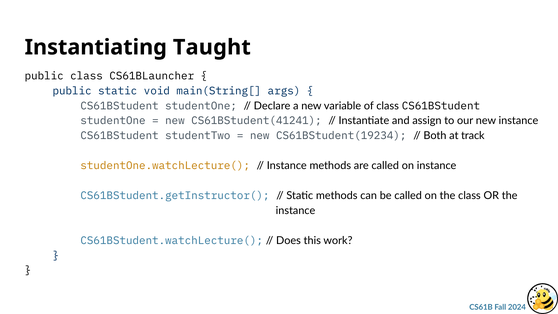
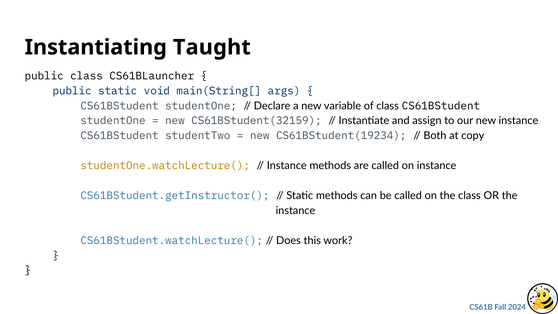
CS61BStudent(41241: CS61BStudent(41241 -> CS61BStudent(32159 (256, 121)
track: track -> copy (473, 136)
